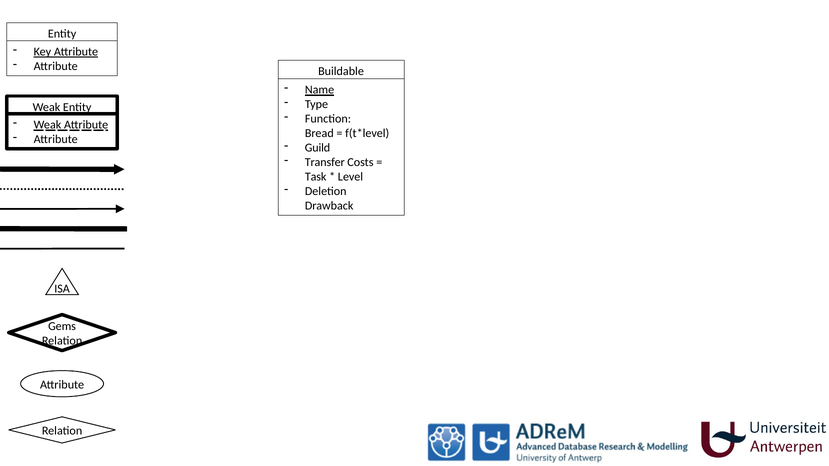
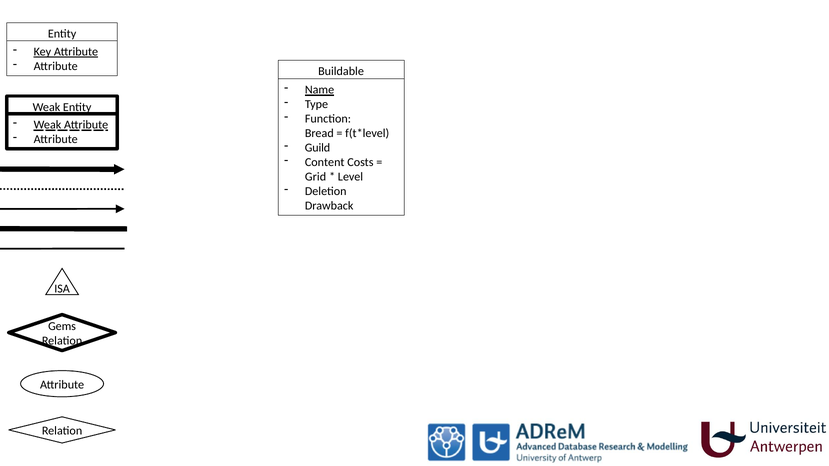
Transfer: Transfer -> Content (325, 163)
Task: Task -> Grid (316, 177)
